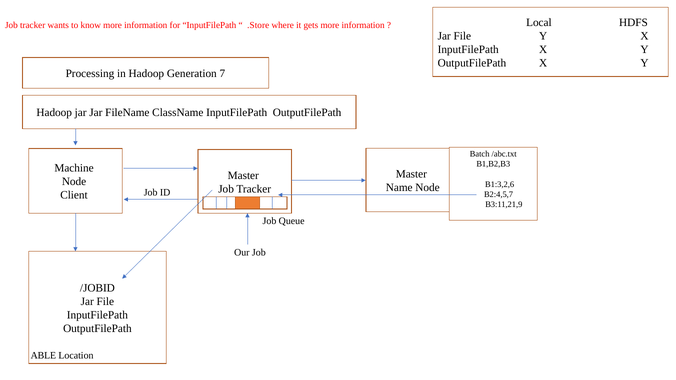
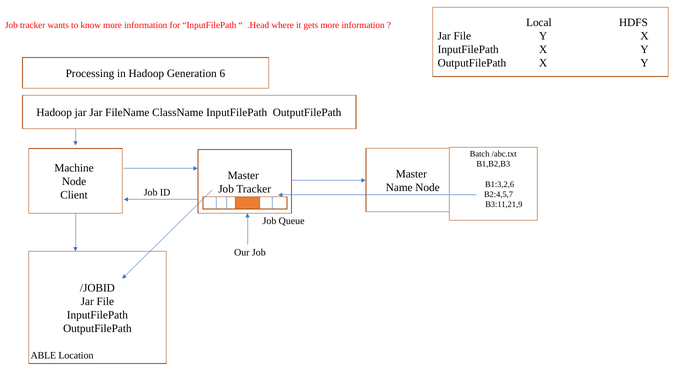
.Store: .Store -> .Head (258, 25)
7: 7 -> 6 (222, 74)
